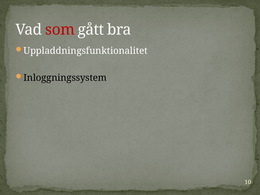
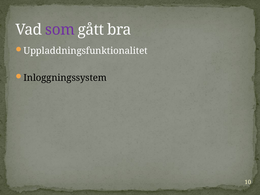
som colour: red -> purple (60, 30)
